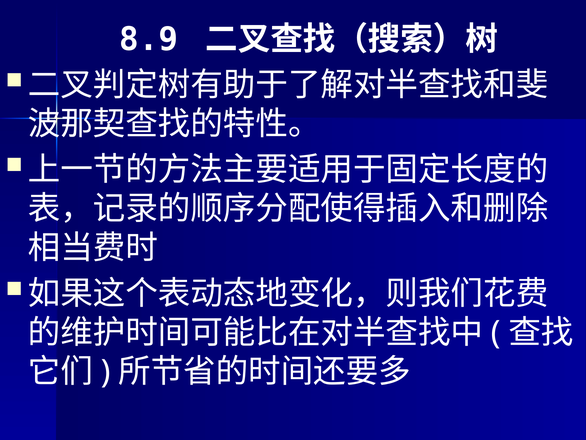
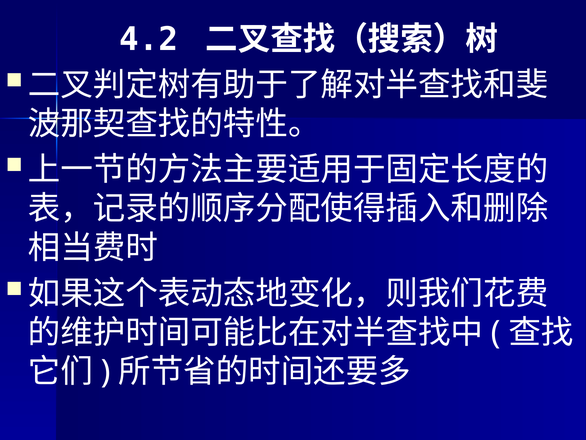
8.9: 8.9 -> 4.2 (149, 39)
